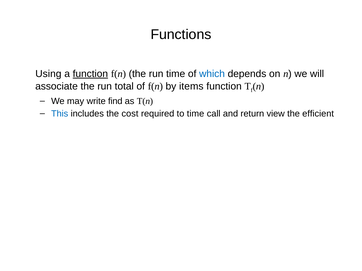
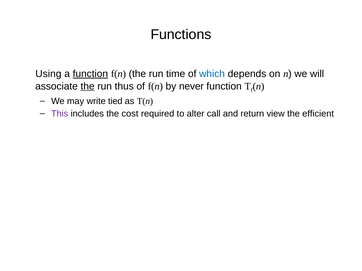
the underline: none -> present (88, 86)
total: total -> thus (124, 86)
items: items -> never (191, 86)
find: find -> tied (115, 101)
This colour: blue -> purple (60, 114)
to time: time -> alter (196, 114)
